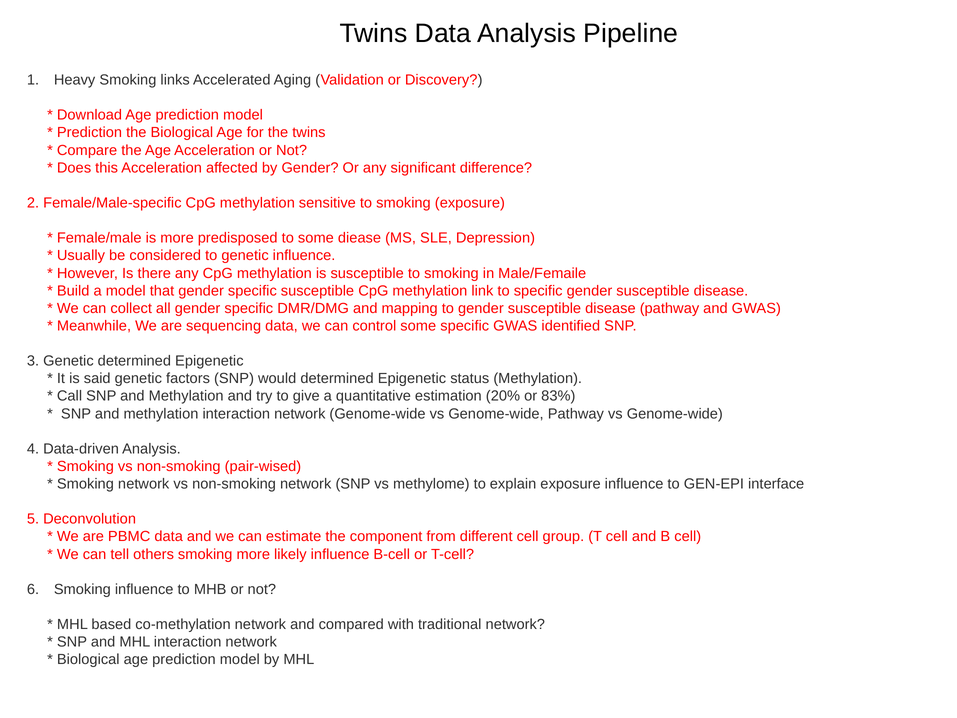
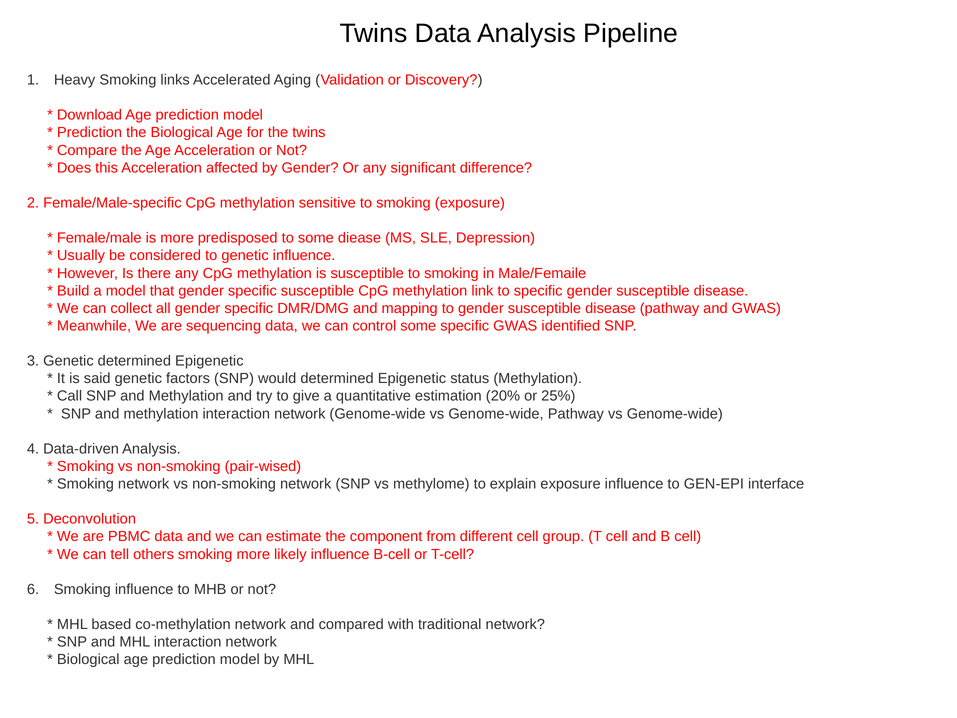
83%: 83% -> 25% (558, 396)
